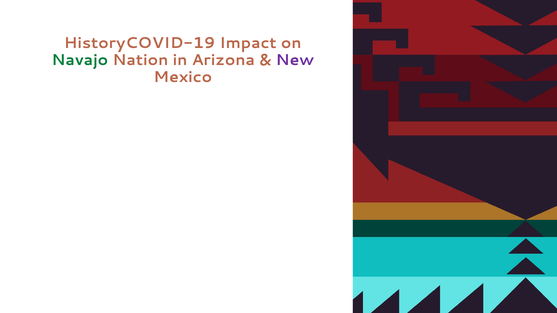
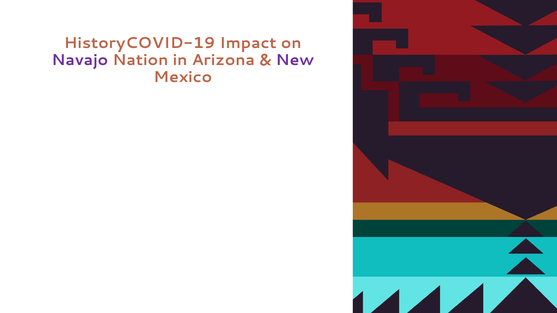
Navajo colour: green -> purple (80, 60)
